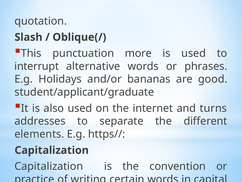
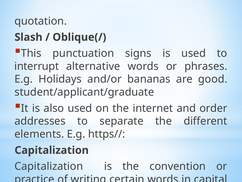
more: more -> signs (138, 53)
turns: turns -> order (213, 108)
